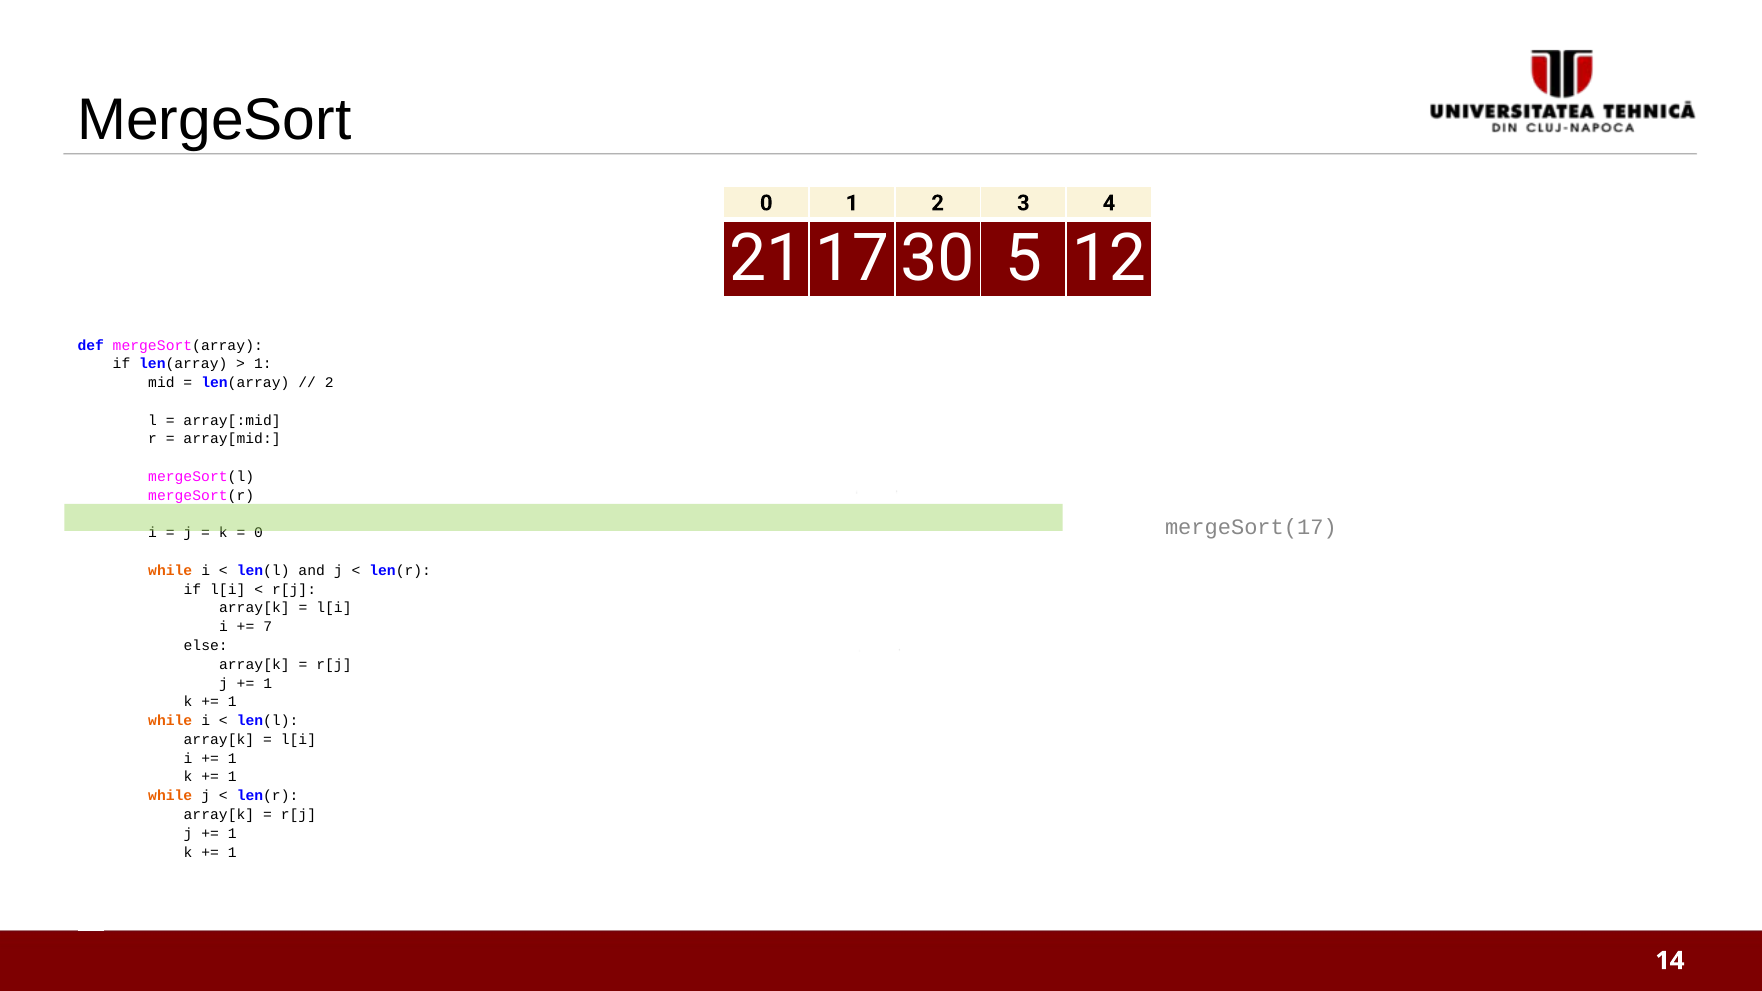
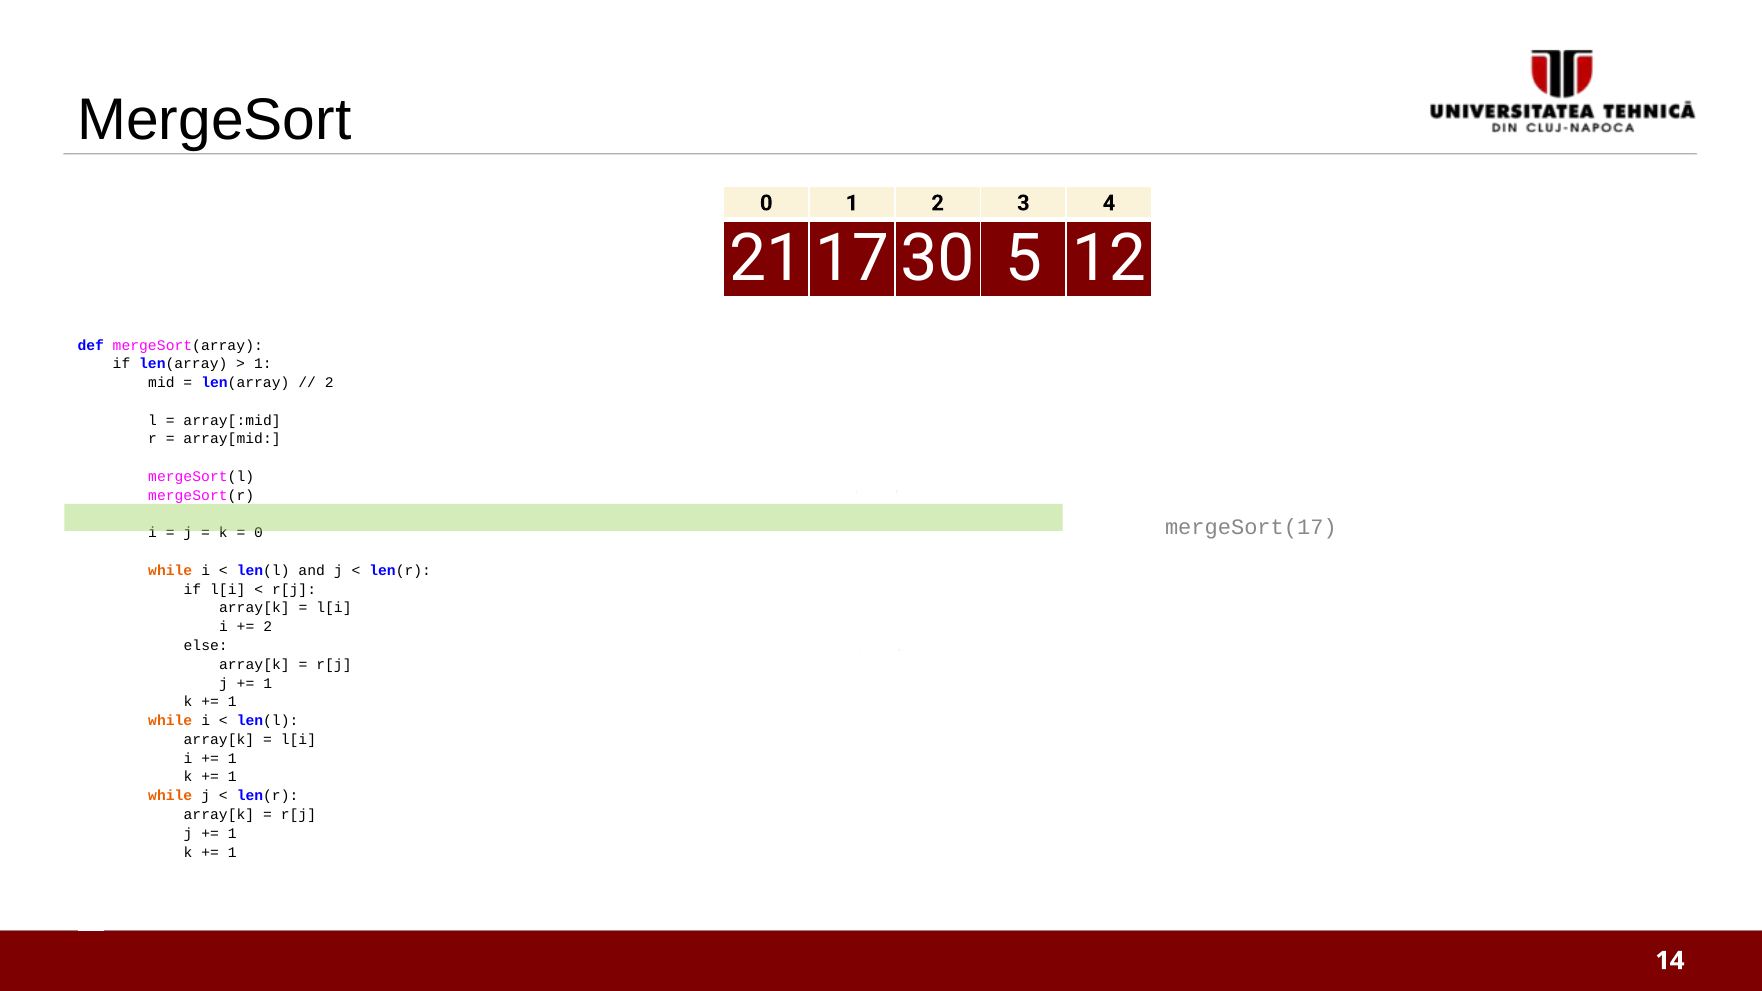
7: 7 -> 2 (268, 627)
